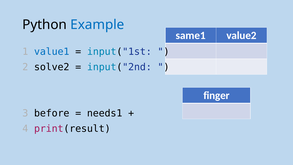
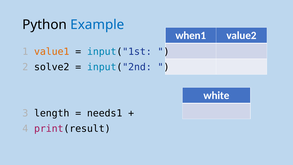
same1: same1 -> when1 (191, 35)
value1 colour: blue -> orange (52, 52)
finger: finger -> white (216, 95)
before: before -> length (52, 113)
